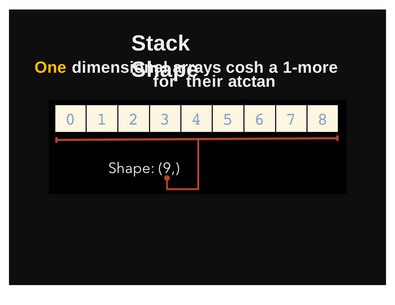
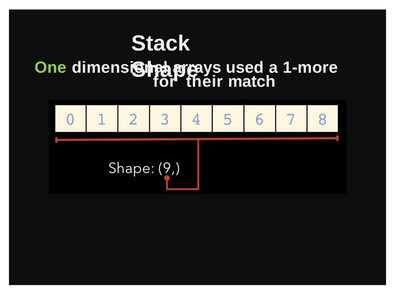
One colour: yellow -> light green (50, 67)
cosh: cosh -> used (245, 67)
atctan: atctan -> match (252, 82)
